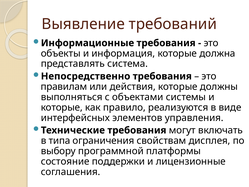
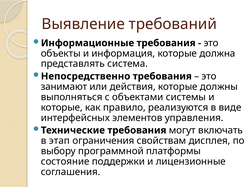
правилам: правилам -> занимают (64, 87)
типа: типа -> этап (59, 140)
